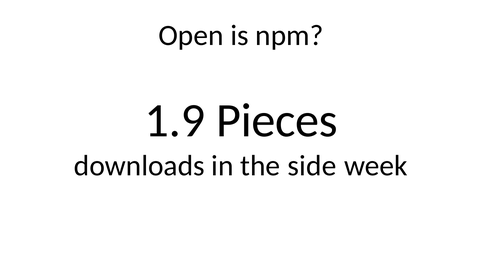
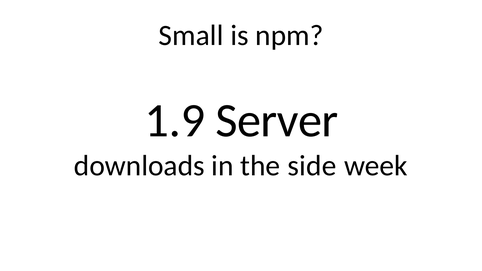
Open: Open -> Small (191, 36)
Pieces: Pieces -> Server (277, 121)
